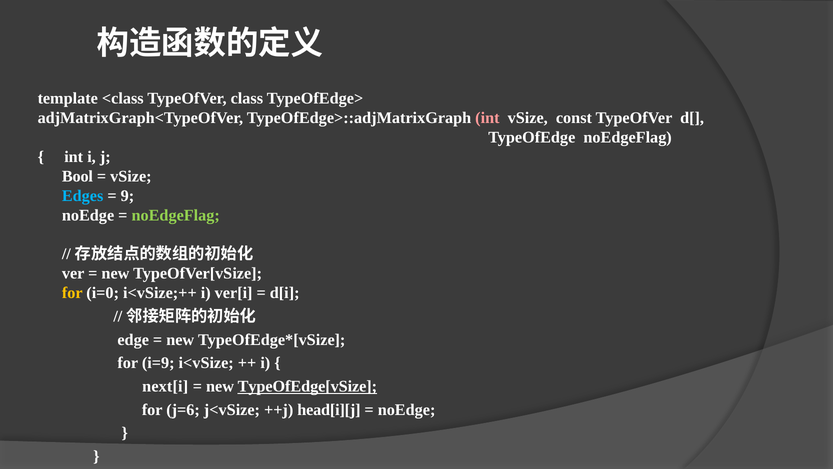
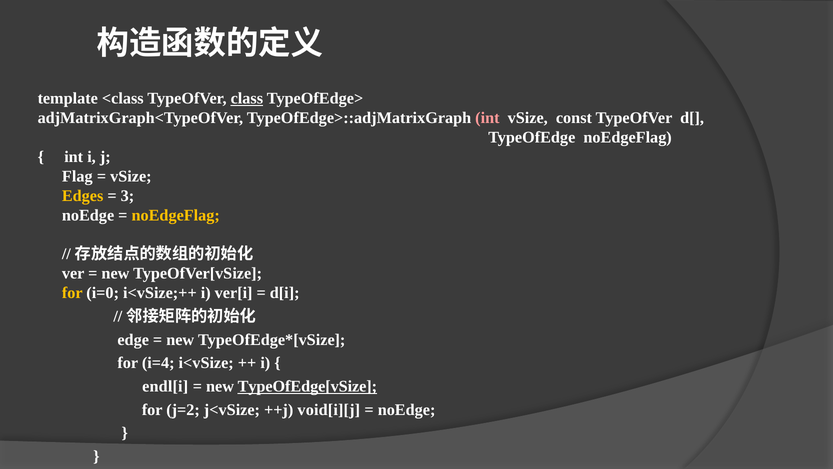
class underline: none -> present (247, 98)
Bool: Bool -> Flag (77, 176)
Edges colour: light blue -> yellow (83, 196)
9: 9 -> 3 (127, 196)
noEdgeFlag colour: light green -> yellow (176, 215)
i=9: i=9 -> i=4 (158, 363)
next[i: next[i -> endl[i (165, 386)
j=6: j=6 -> j=2 (183, 409)
head[i][j: head[i][j -> void[i][j (329, 409)
